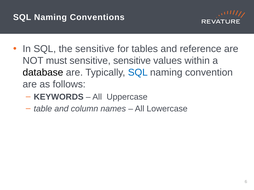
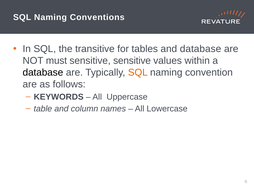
the sensitive: sensitive -> transitive (95, 49)
and reference: reference -> database (201, 49)
SQL colour: blue -> orange (138, 73)
